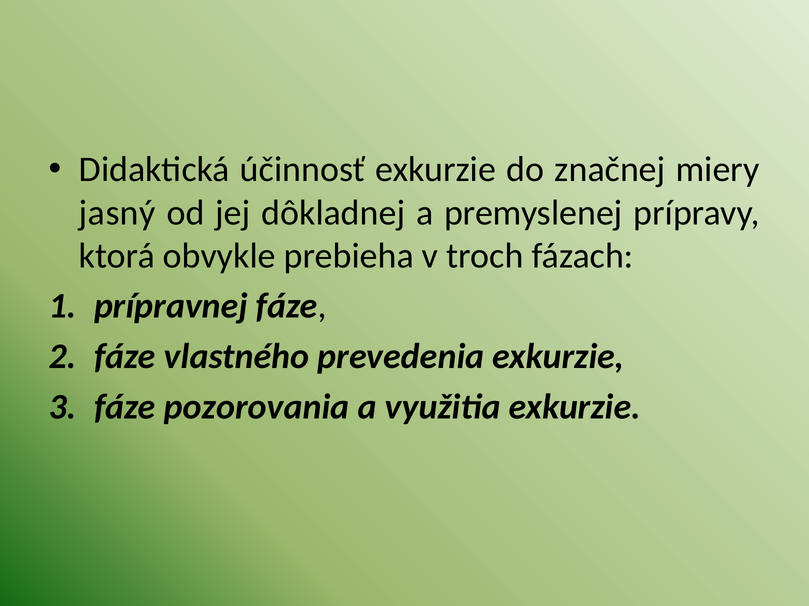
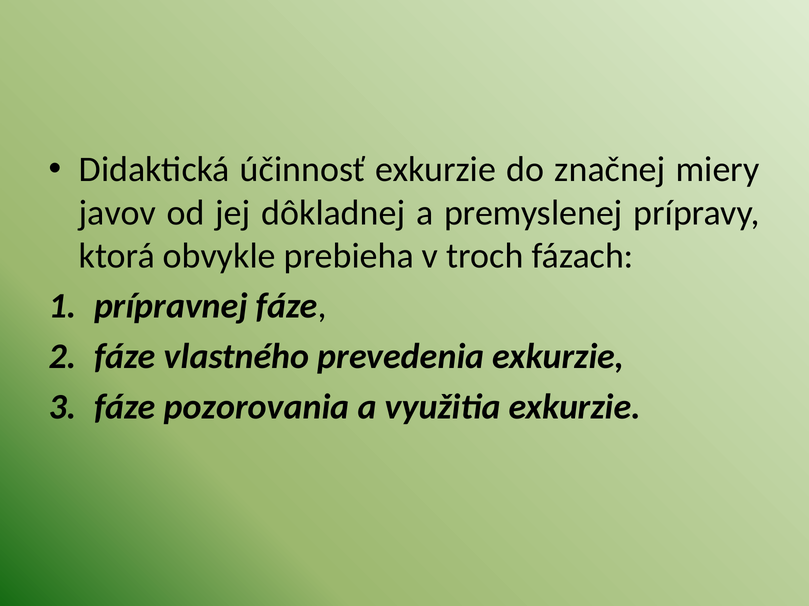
jasný: jasný -> javov (117, 213)
